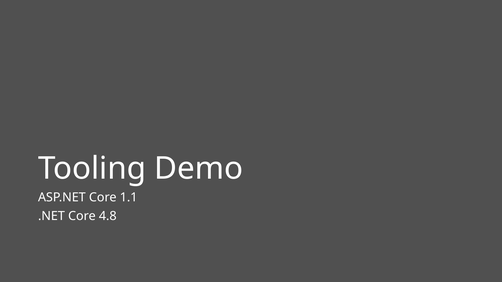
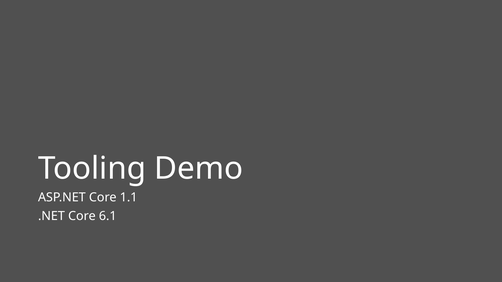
4.8: 4.8 -> 6.1 (108, 216)
